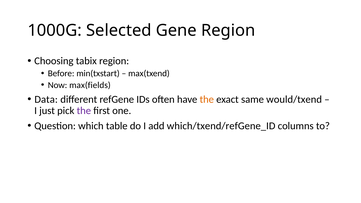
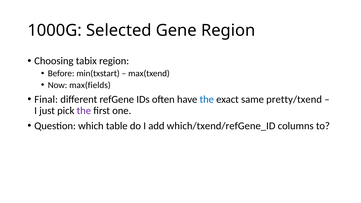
Data: Data -> Final (46, 99)
the colour: orange -> blue (207, 99)
would/txend: would/txend -> pretty/txend (294, 99)
